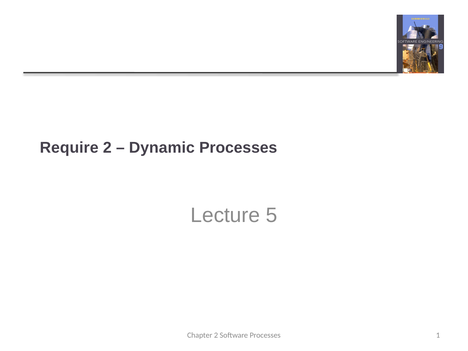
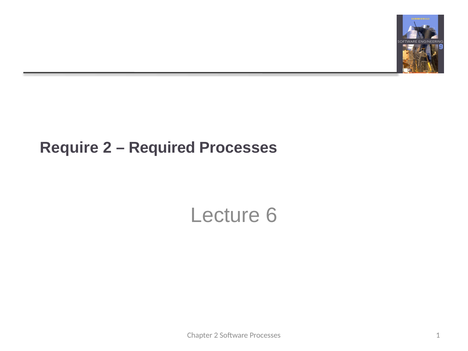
Dynamic: Dynamic -> Required (162, 148)
5: 5 -> 6 (271, 215)
